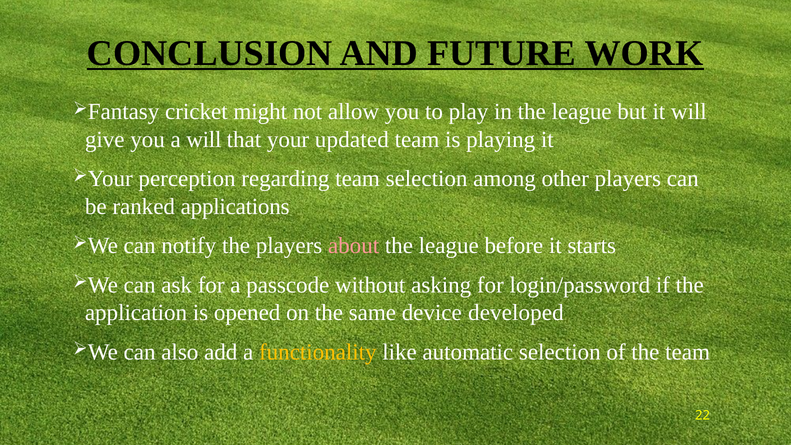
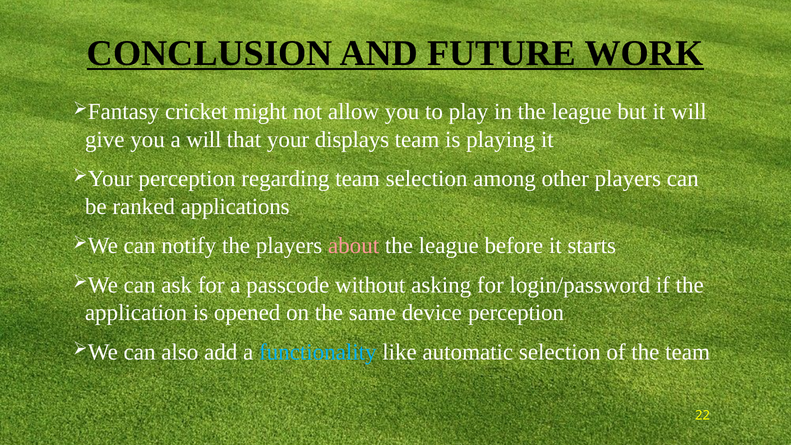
updated: updated -> displays (352, 140)
device developed: developed -> perception (516, 313)
functionality colour: yellow -> light blue (318, 352)
